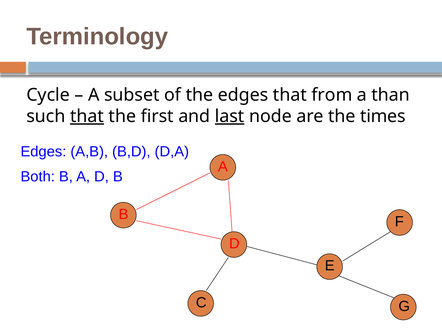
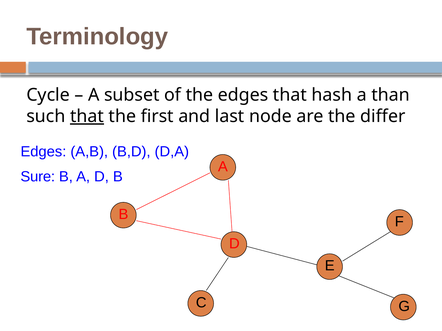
from: from -> hash (332, 95)
last underline: present -> none (230, 117)
times: times -> differ (383, 117)
Both: Both -> Sure (38, 177)
